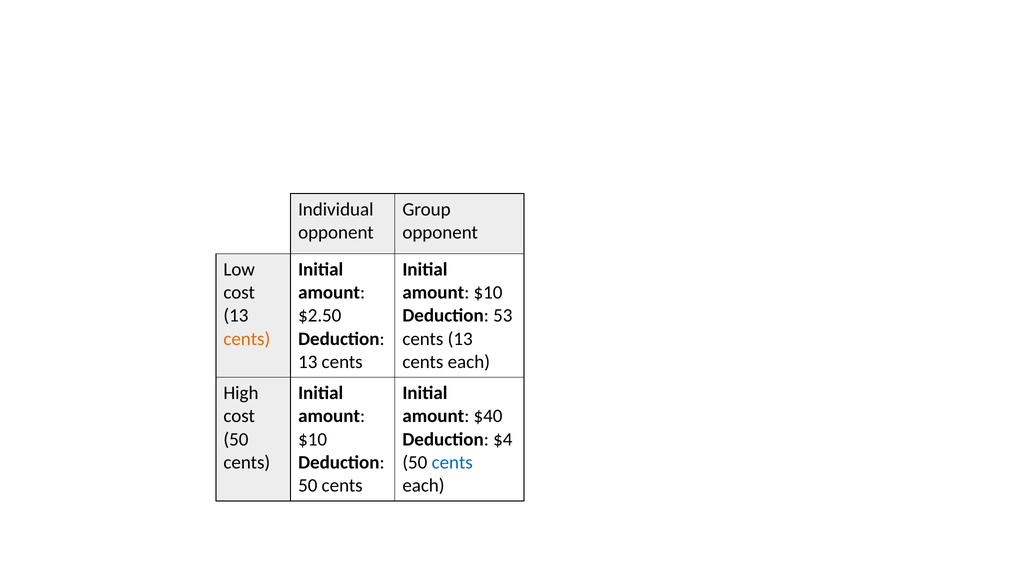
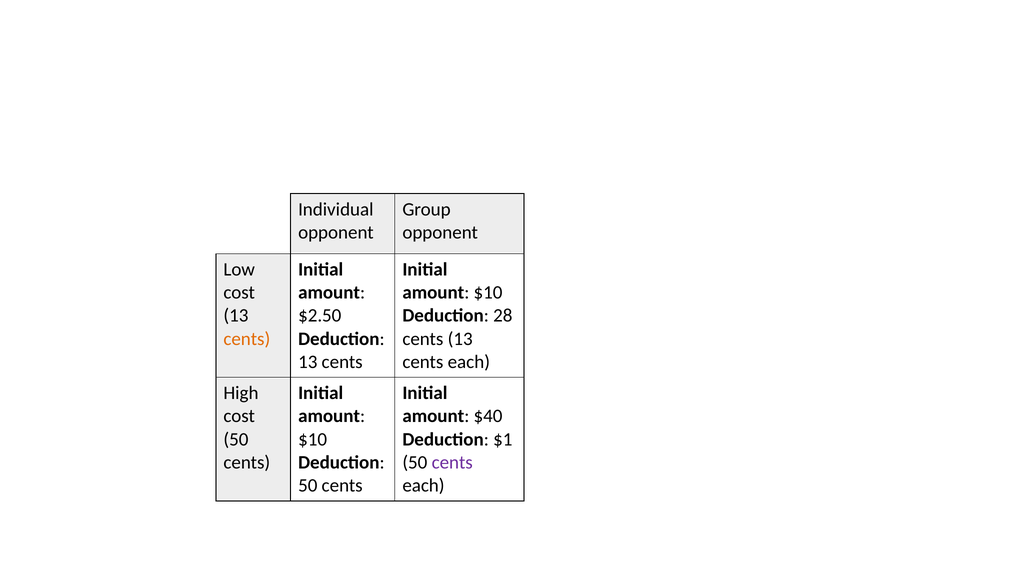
53: 53 -> 28 (503, 316)
$4: $4 -> $1 (503, 440)
cents colour: blue -> purple (452, 463)
